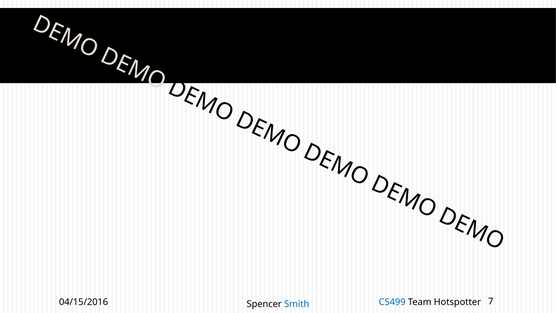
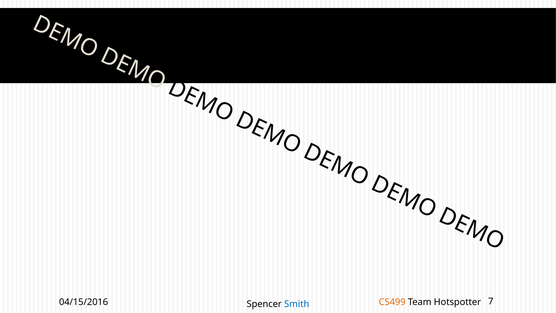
CS499 colour: blue -> orange (392, 302)
